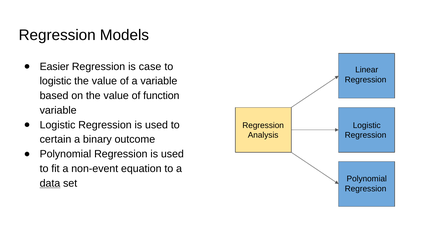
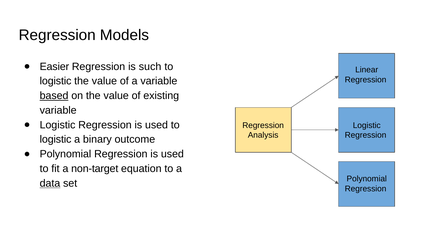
case: case -> such (150, 66)
based underline: none -> present (54, 95)
function: function -> existing (161, 95)
certain: certain -> logistic (56, 139)
non-event: non-event -> non-target (95, 168)
